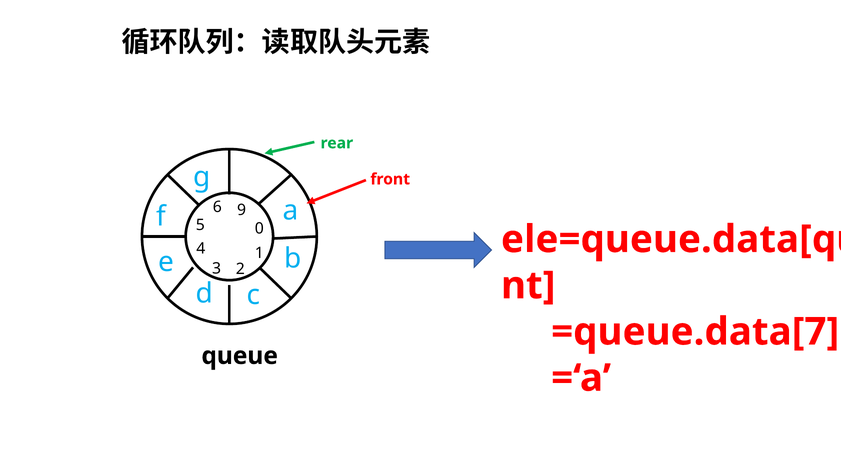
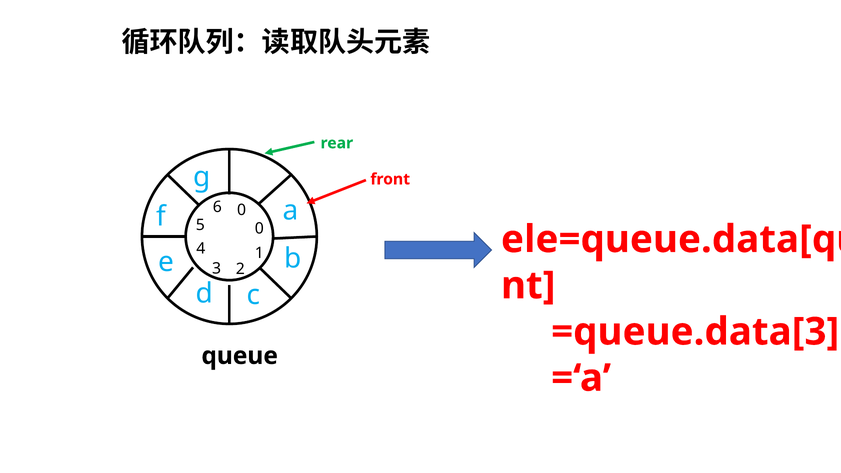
6 9: 9 -> 0 (242, 210)
=queue.data[7: =queue.data[7 -> =queue.data[3 (695, 332)
